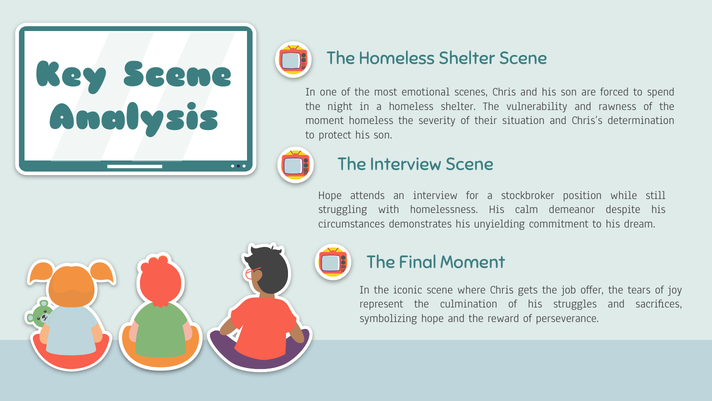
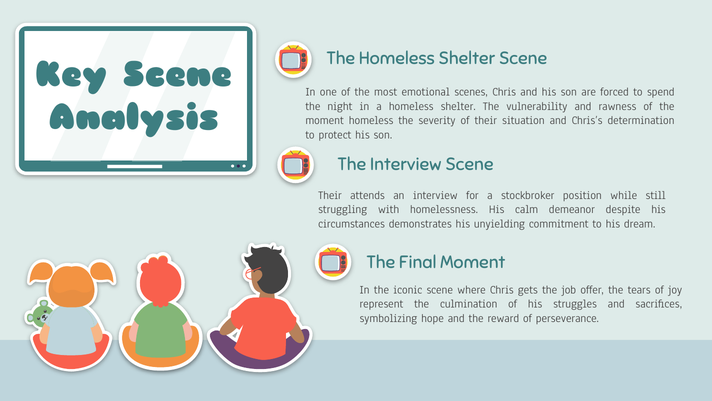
Hope: Hope -> Their (330, 195)
